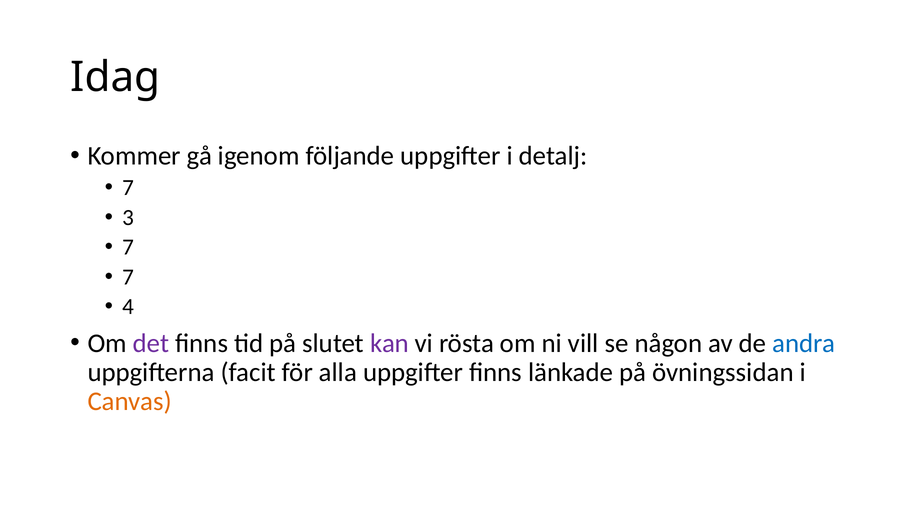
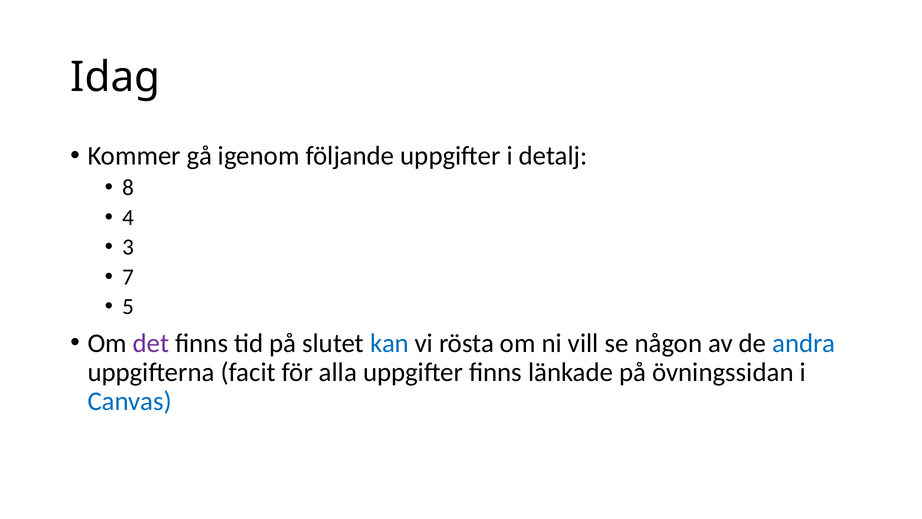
7: 7 -> 8 (128, 188)
3: 3 -> 4 (128, 217)
7: 7 -> 3 (128, 247)
4: 4 -> 5 (128, 306)
kan colour: purple -> blue (389, 343)
Canvas colour: orange -> blue (130, 401)
